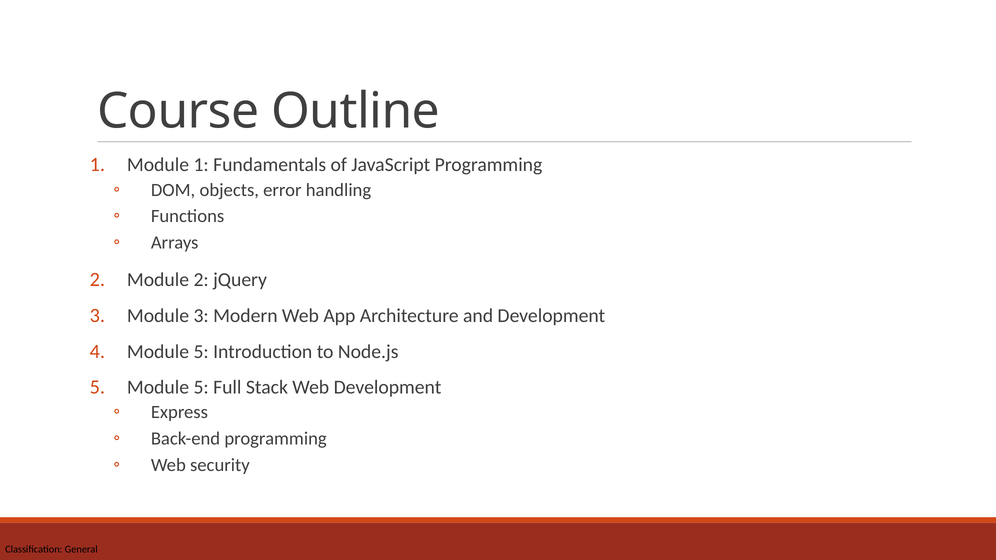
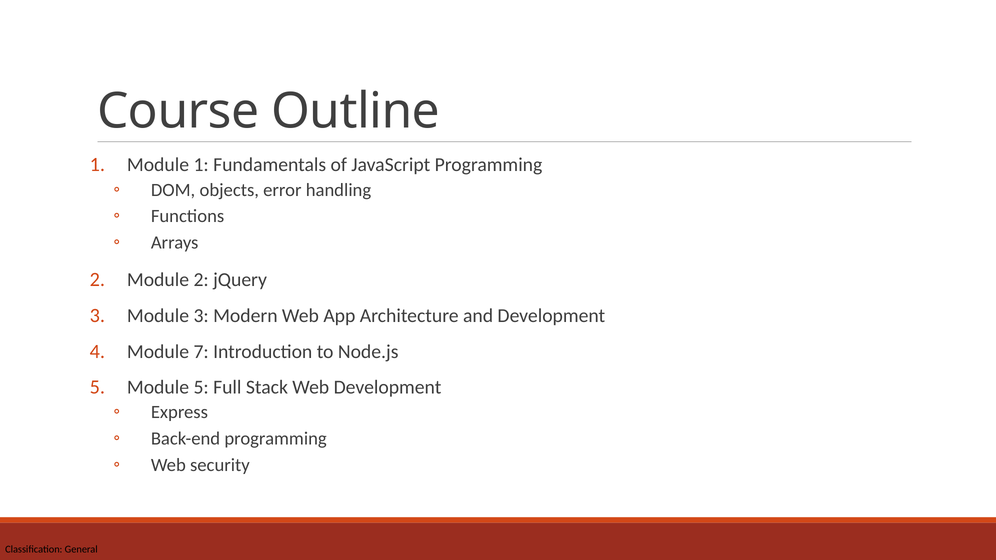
4 Module 5: 5 -> 7 (201, 352)
